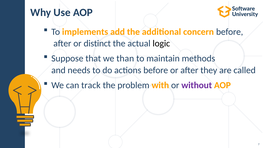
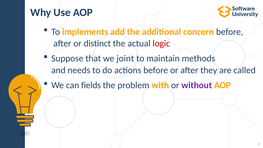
logic colour: black -> red (161, 43)
than: than -> joint (125, 58)
track: track -> fields (91, 85)
